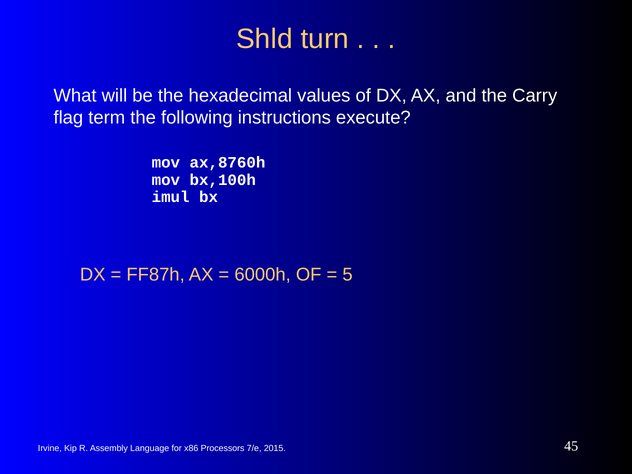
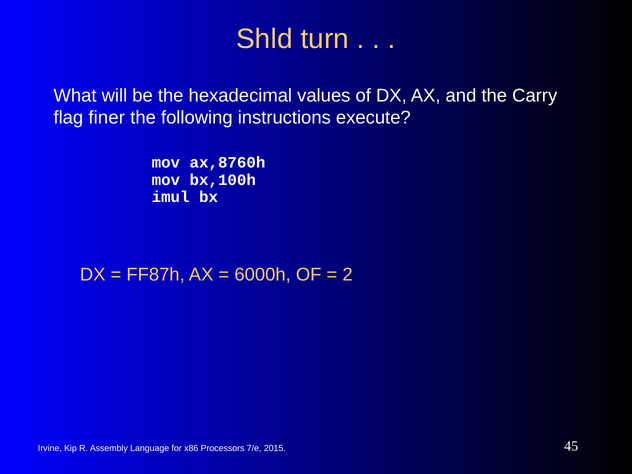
term: term -> finer (107, 118)
5: 5 -> 2 (348, 275)
